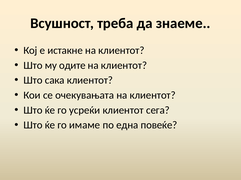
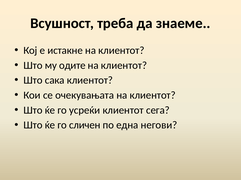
имаме: имаме -> сличен (85, 126)
повеќе: повеќе -> негови (159, 126)
